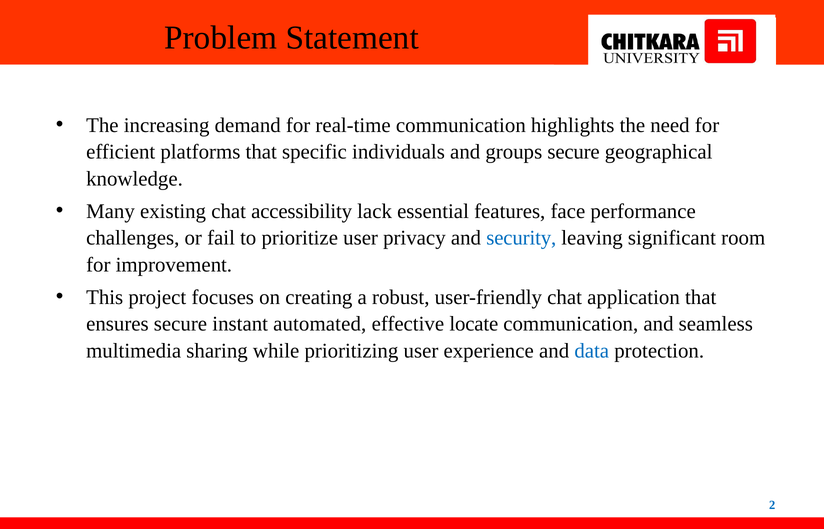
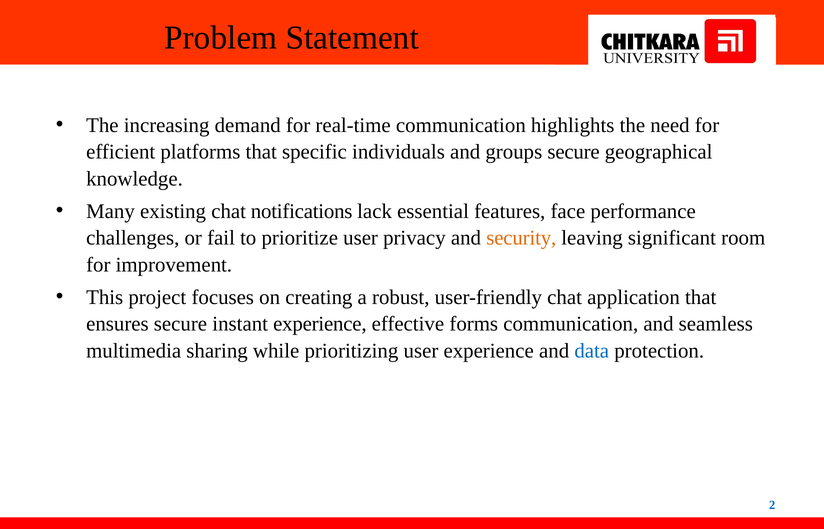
accessibility: accessibility -> notifications (302, 211)
security colour: blue -> orange (521, 238)
instant automated: automated -> experience (320, 324)
locate: locate -> forms (474, 324)
